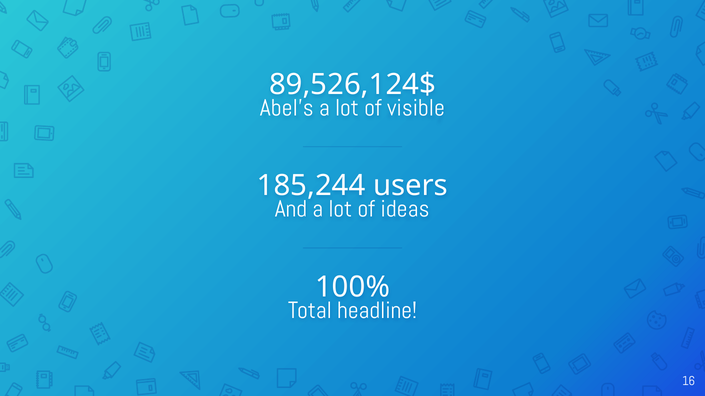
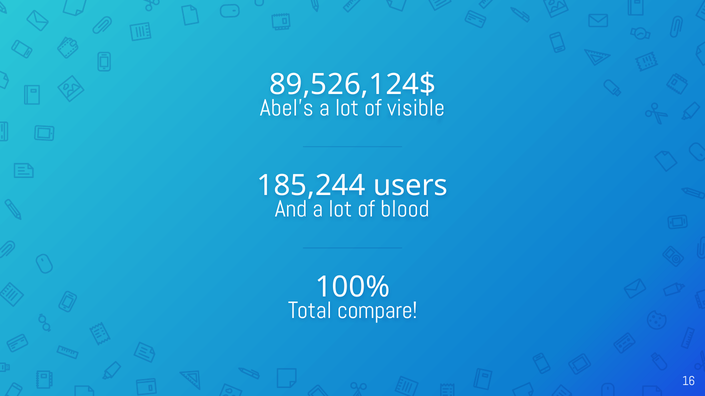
ideas: ideas -> blood (405, 209)
headline: headline -> compare (377, 311)
